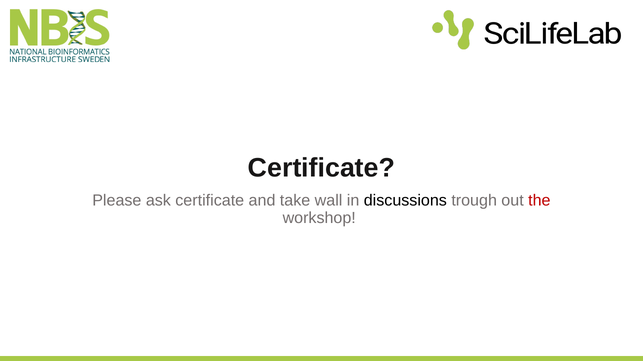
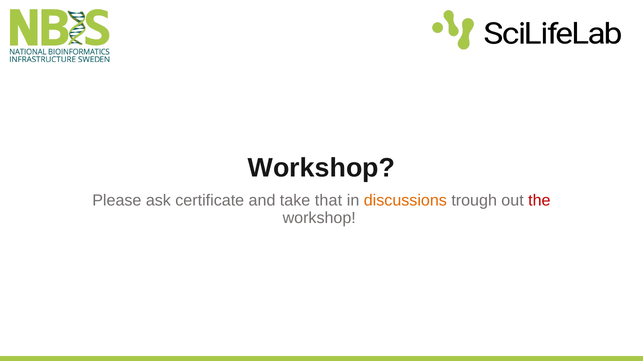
Certificate: Certificate -> Workshop (321, 168)
wall: wall -> that (328, 201)
discussions colour: black -> orange (405, 201)
